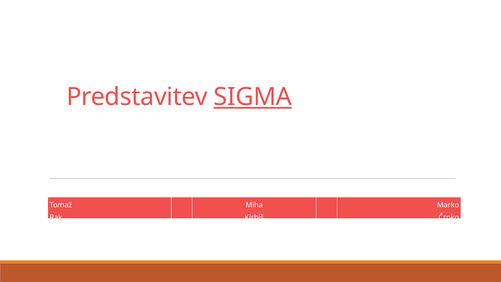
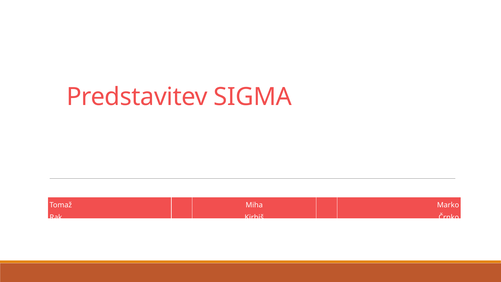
SIGMA underline: present -> none (253, 97)
